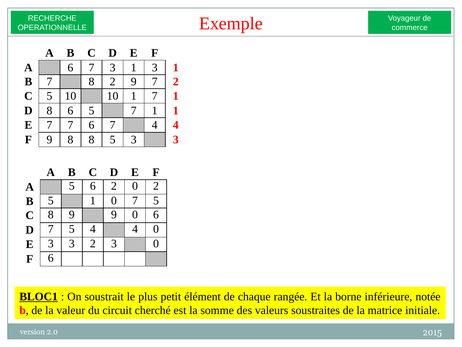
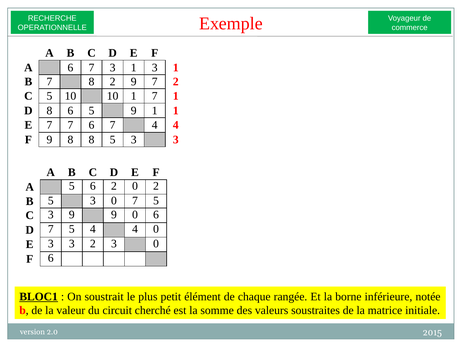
5 7: 7 -> 9 (134, 110)
B 5 1: 1 -> 3 (93, 200)
C 8: 8 -> 3 (51, 214)
